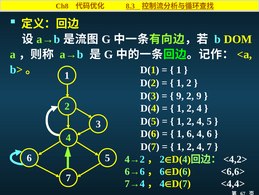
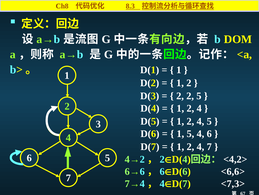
9: 9 -> 2 (180, 96)
2 9: 9 -> 5 (199, 96)
1 6: 6 -> 5 (190, 133)
<4,4>: <4,4> -> <7,3> (233, 183)
